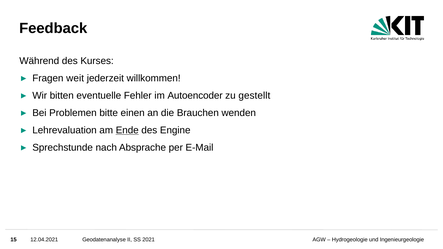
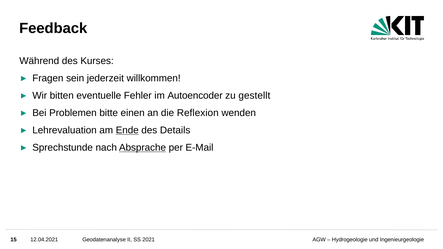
weit: weit -> sein (75, 78)
Brauchen: Brauchen -> Reflexion (198, 113)
Engine: Engine -> Details (175, 130)
Absprache underline: none -> present (143, 148)
